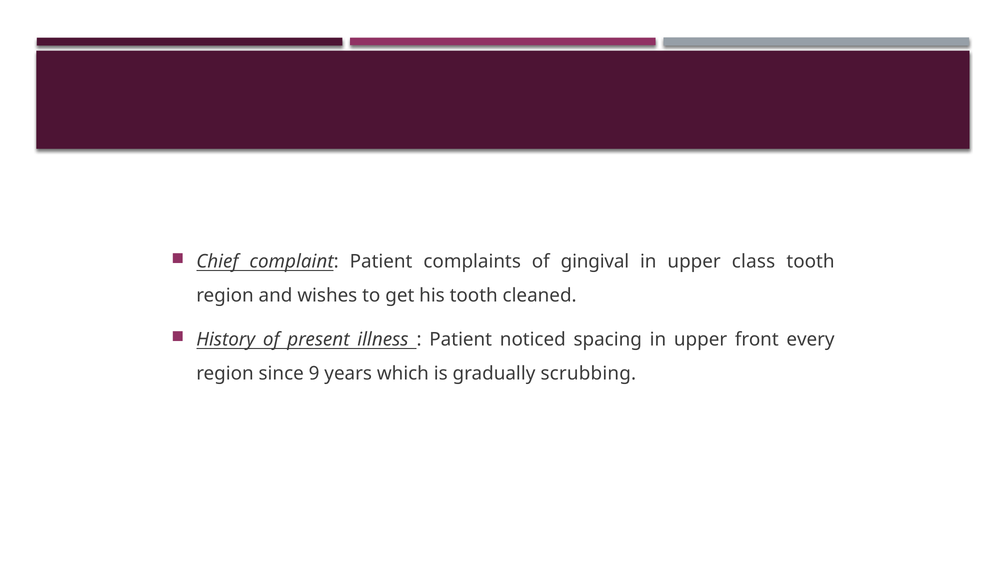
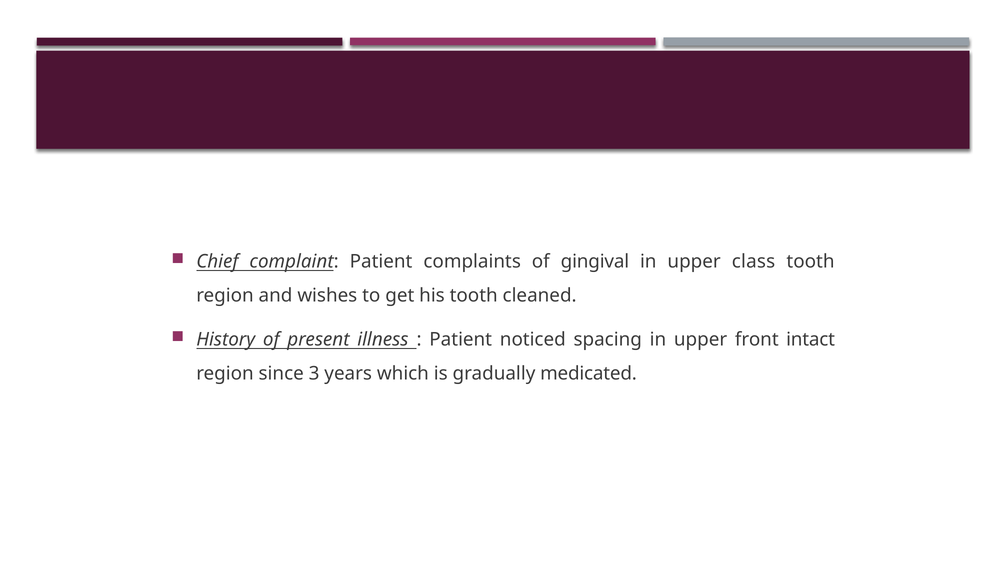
every: every -> intact (811, 340)
9: 9 -> 3 (314, 374)
scrubbing: scrubbing -> medicated (589, 374)
